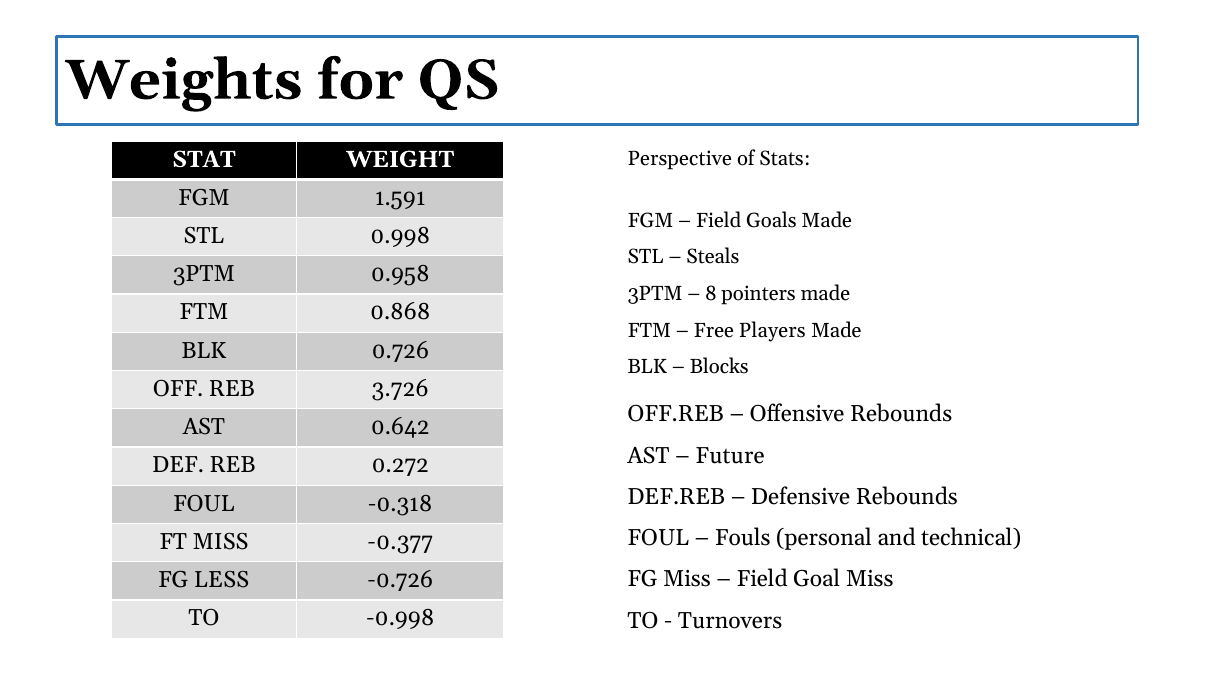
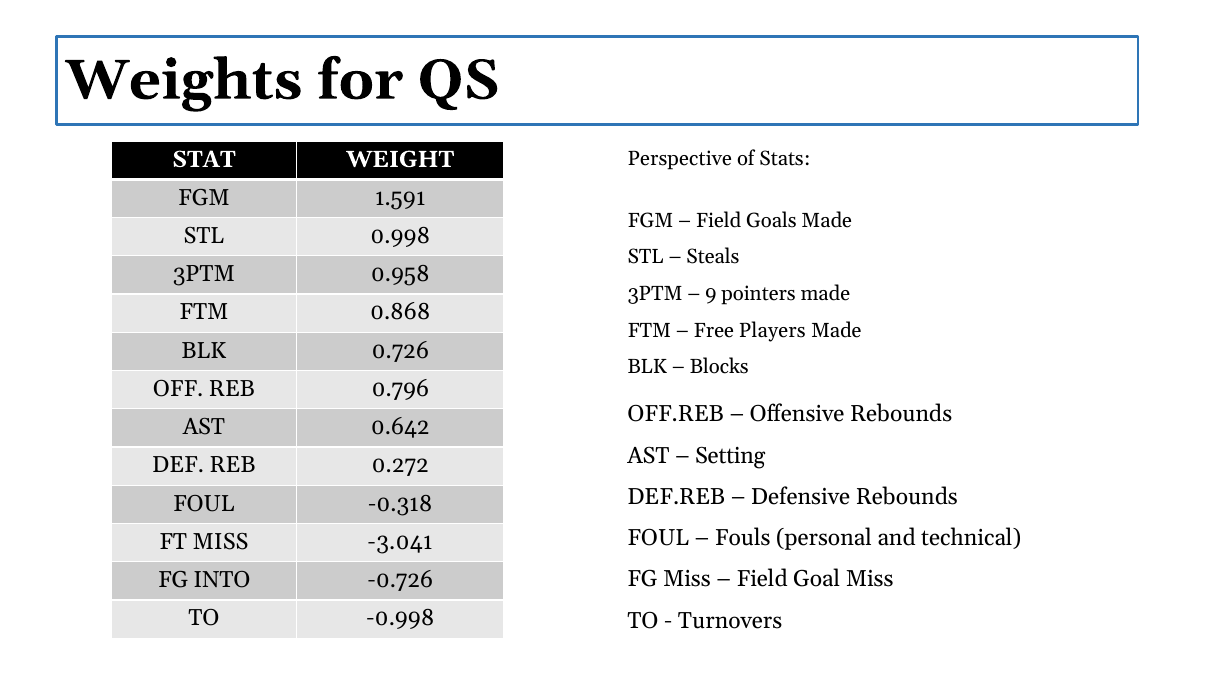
8: 8 -> 9 (711, 293)
3.726: 3.726 -> 0.796 (400, 388)
Future: Future -> Setting (730, 455)
-0.377: -0.377 -> -3.041 (400, 541)
LESS: LESS -> INTO (222, 579)
